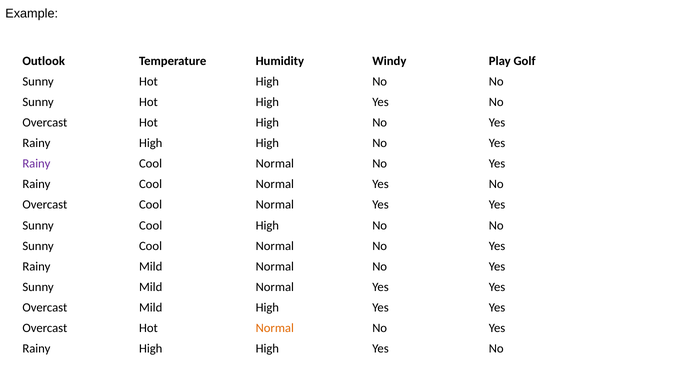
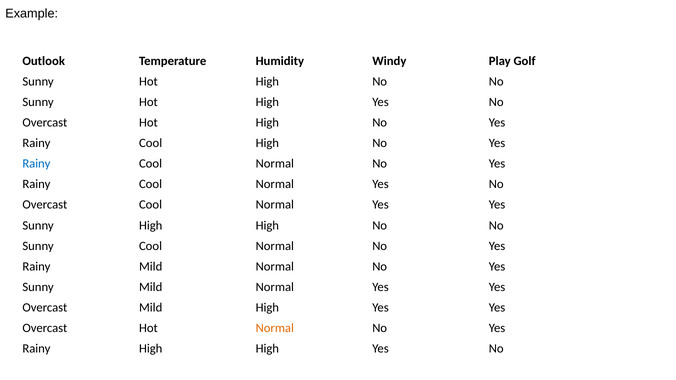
High: High -> Cool (151, 143)
Rainy colour: purple -> blue (36, 164)
Cool: Cool -> High (151, 226)
